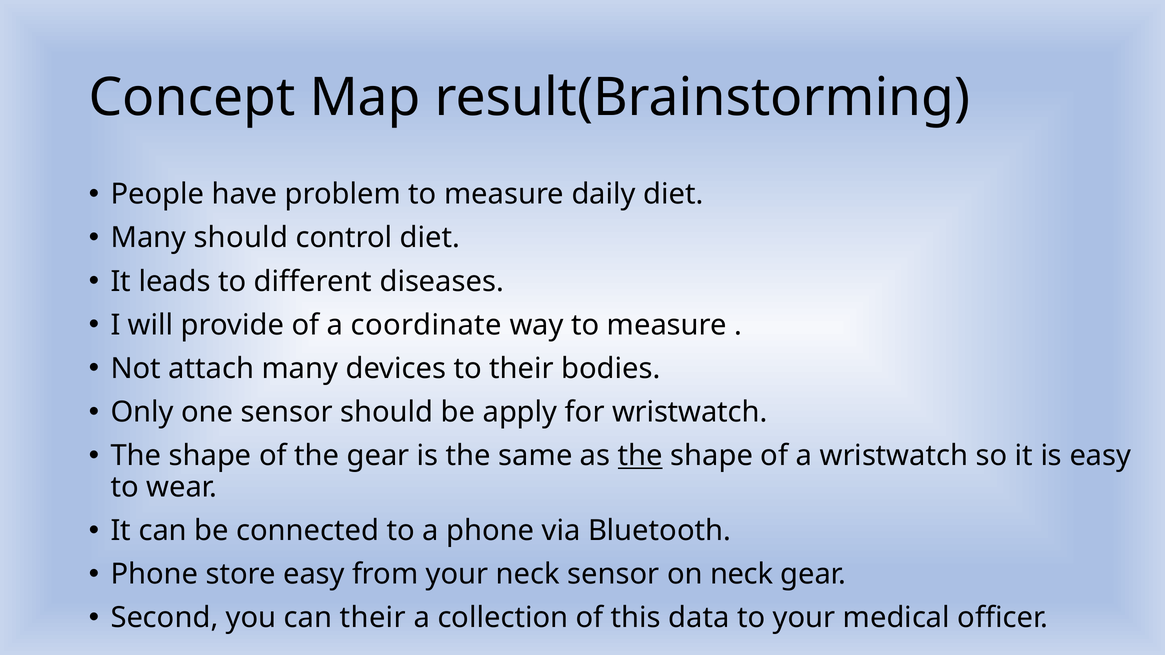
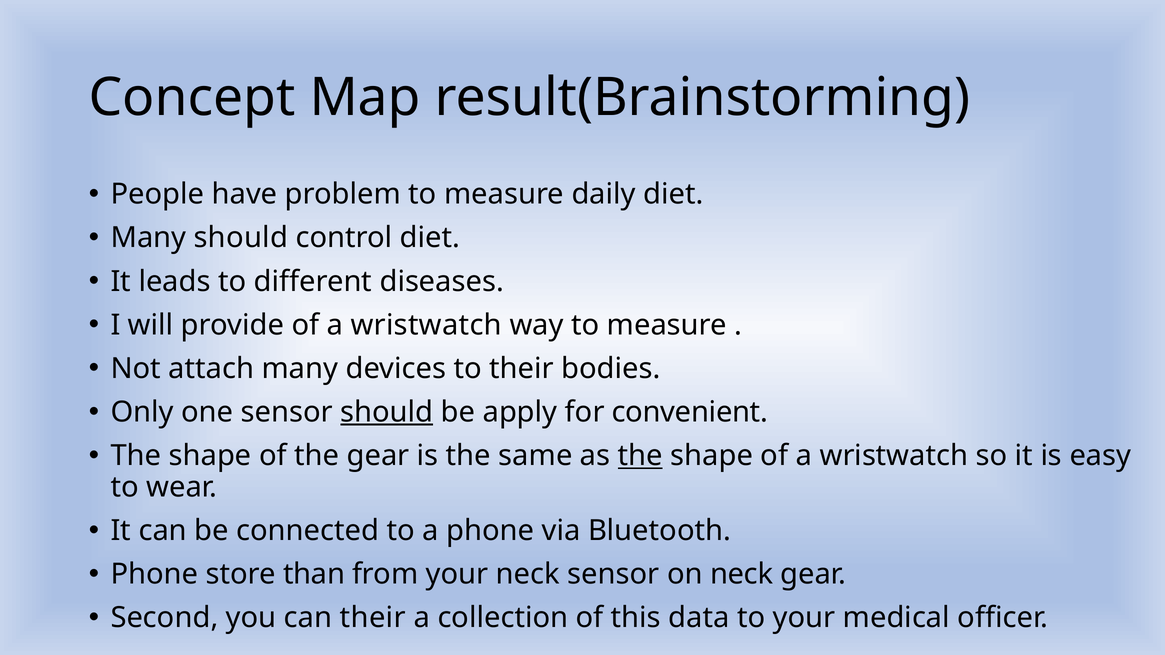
provide of a coordinate: coordinate -> wristwatch (426, 325)
should underline: none -> present (387, 412)
for wristwatch: wristwatch -> convenient (690, 412)
store easy: easy -> than (314, 574)
